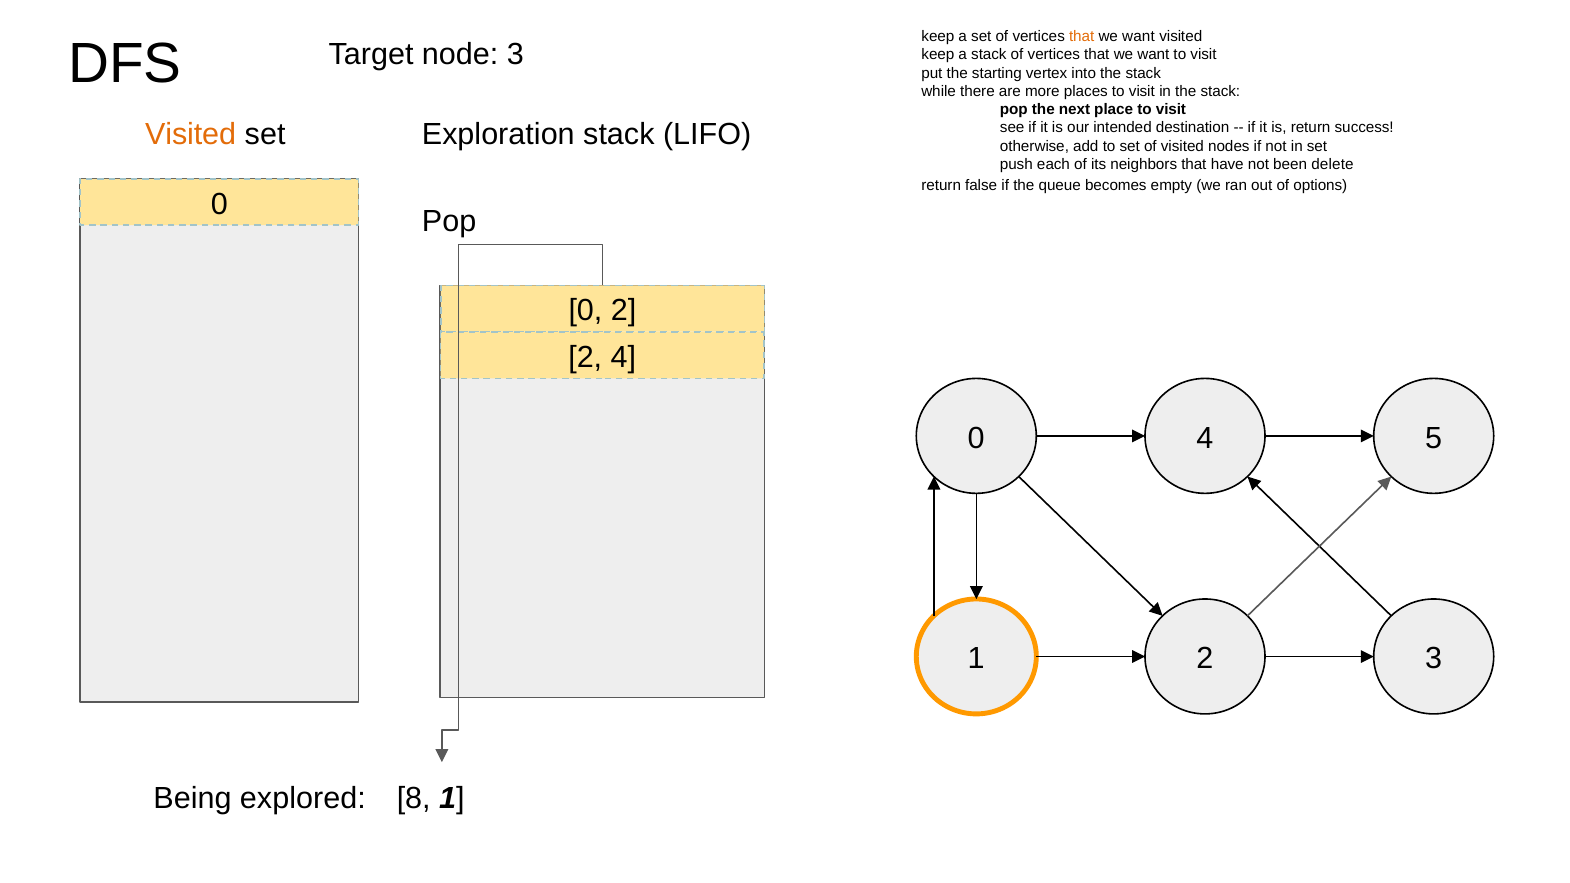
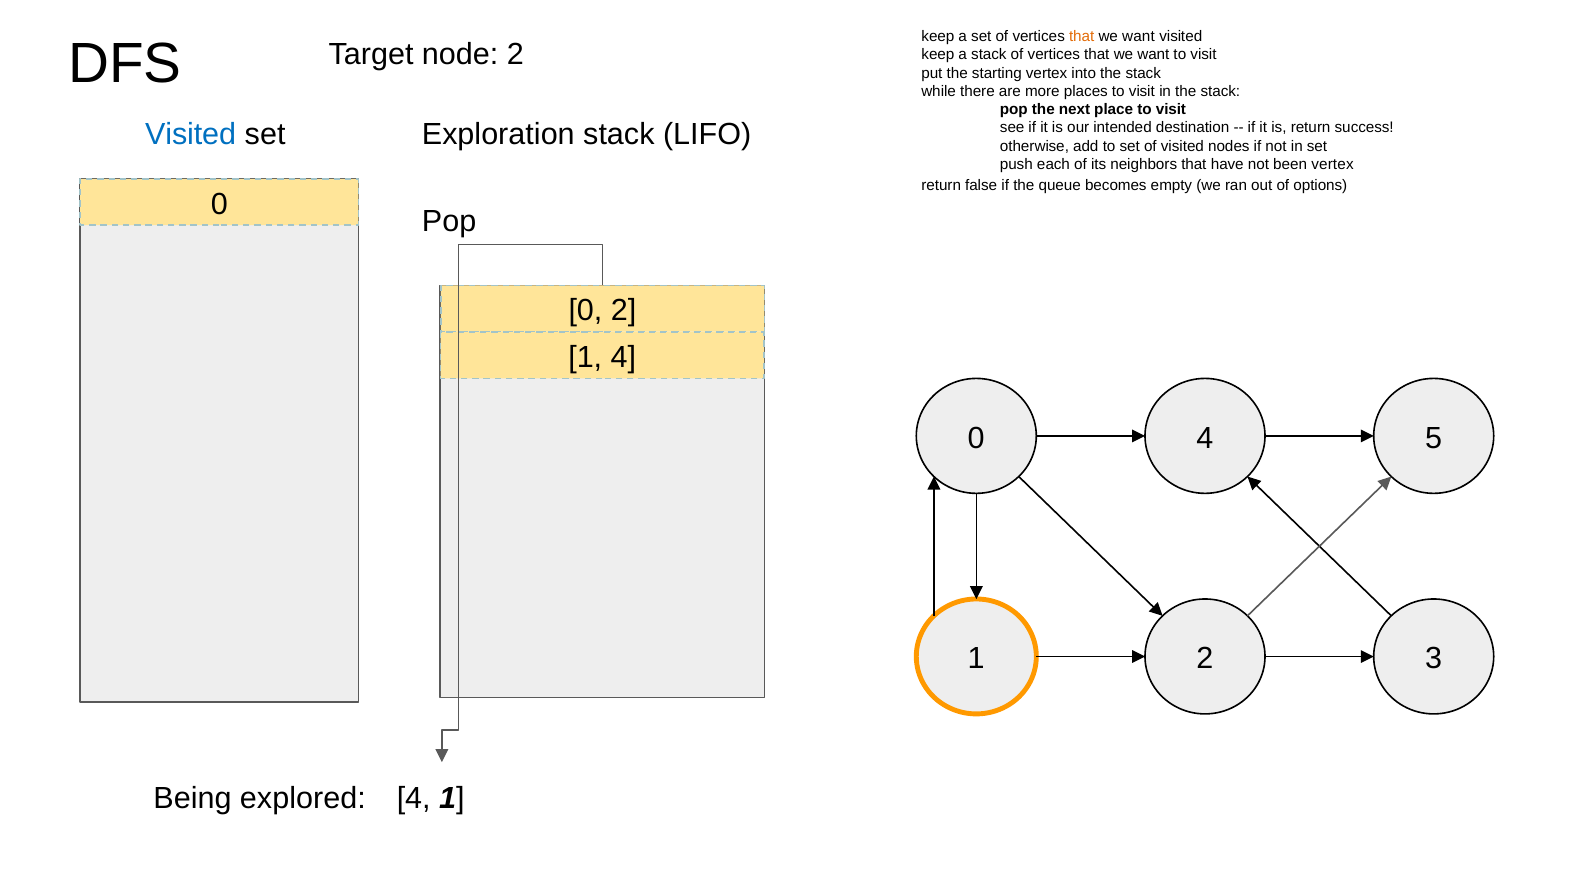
node 3: 3 -> 2 (515, 54)
Visited colour: orange -> blue (191, 135)
been delete: delete -> vertex (1332, 165)
2: 2 -> 1 (585, 357)
8: 8 -> 4 (414, 798)
